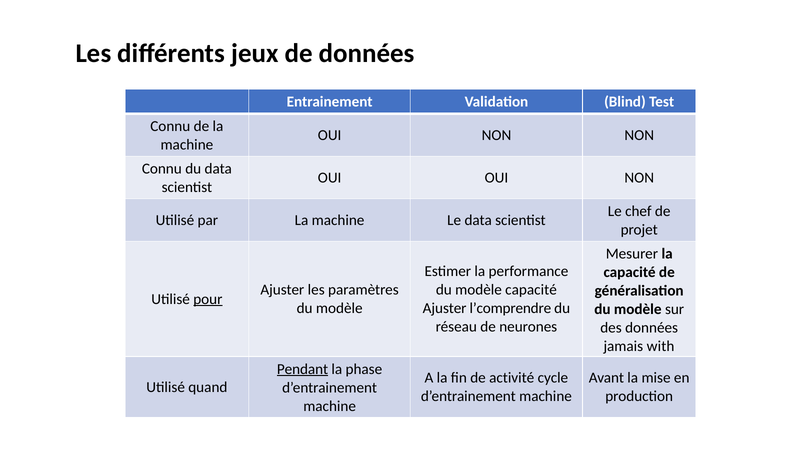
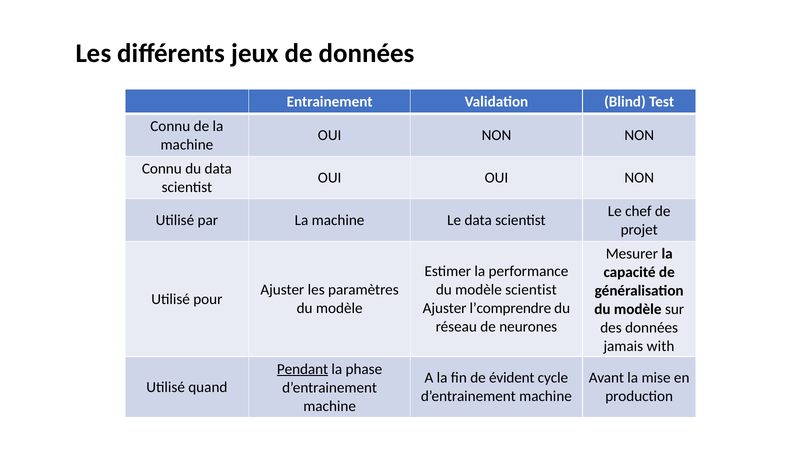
modèle capacité: capacité -> scientist (531, 290)
pour underline: present -> none (208, 299)
activité: activité -> évident (512, 378)
